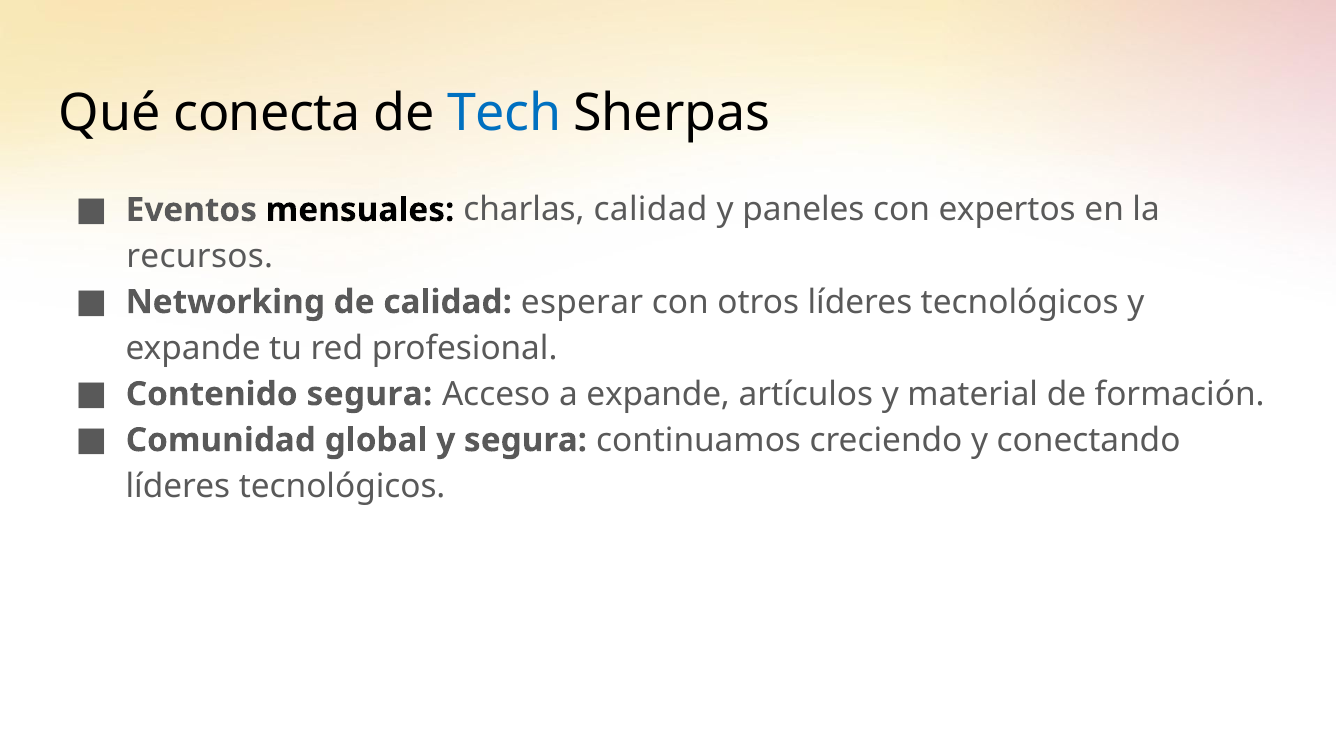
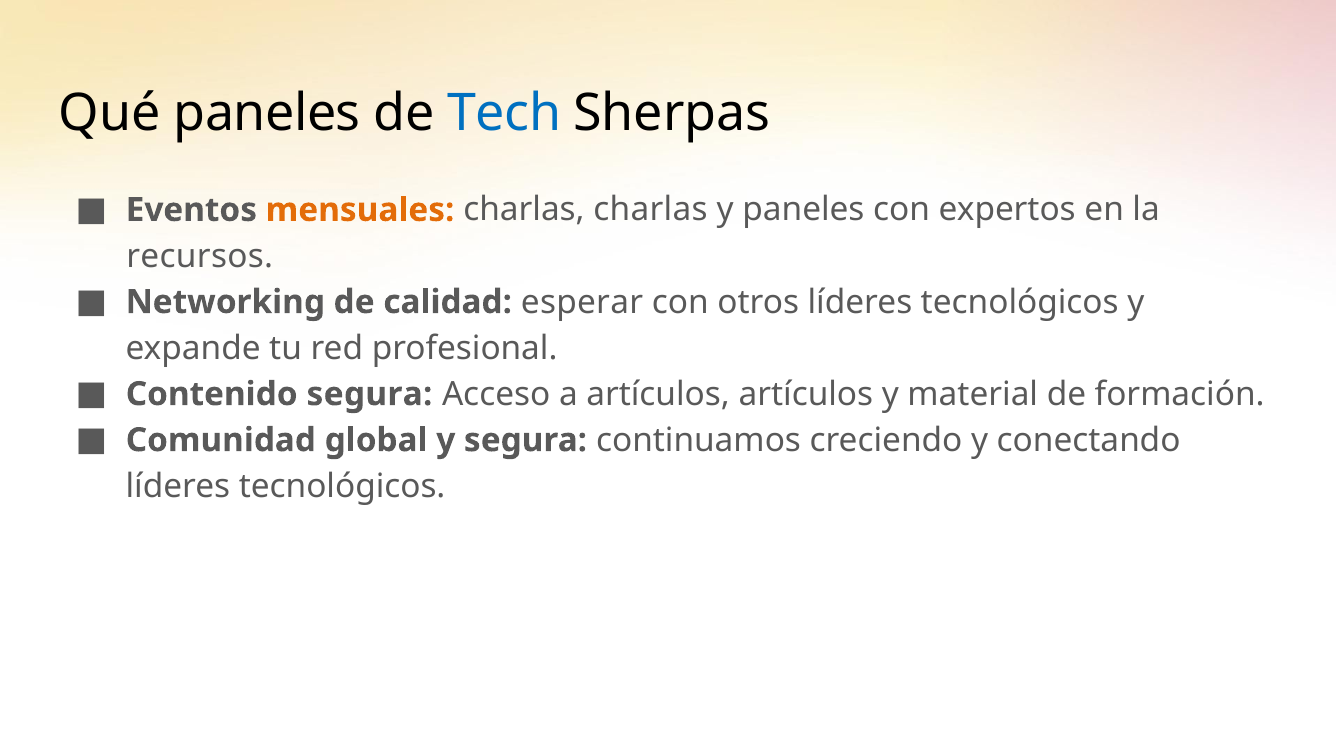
Qué conecta: conecta -> paneles (267, 113)
mensuales colour: black -> orange (360, 210)
charlas calidad: calidad -> charlas (650, 210)
a expande: expande -> artículos (658, 394)
